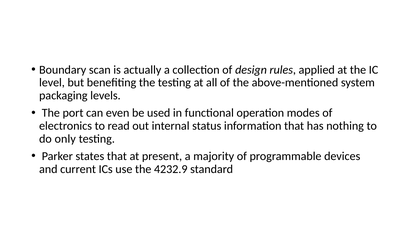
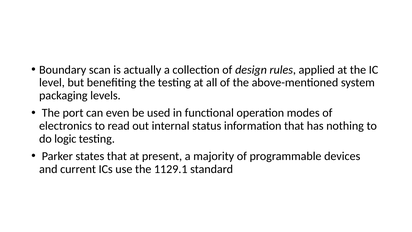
only: only -> logic (65, 139)
4232.9: 4232.9 -> 1129.1 (171, 169)
